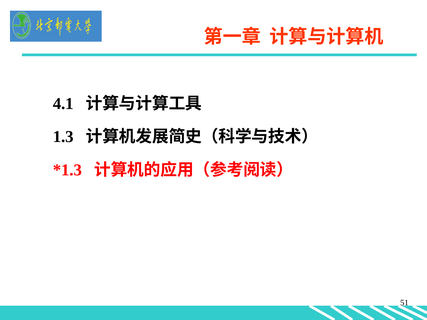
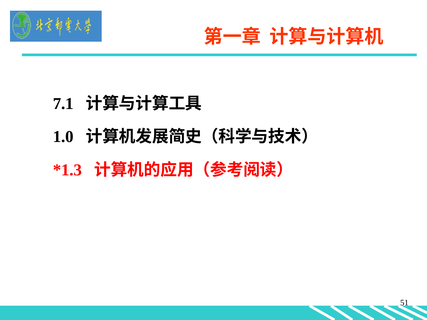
4.1: 4.1 -> 7.1 (63, 104)
1.3: 1.3 -> 1.0 (63, 137)
